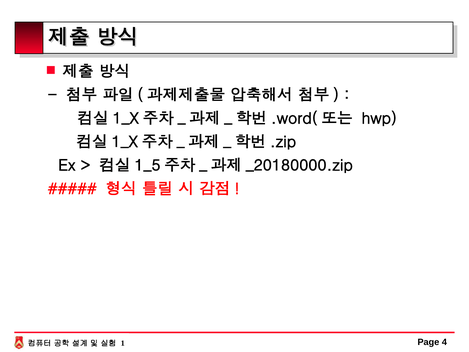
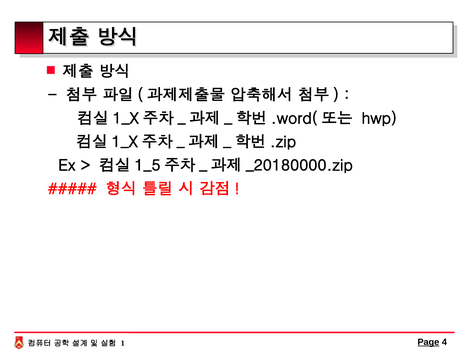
Page underline: none -> present (428, 342)
